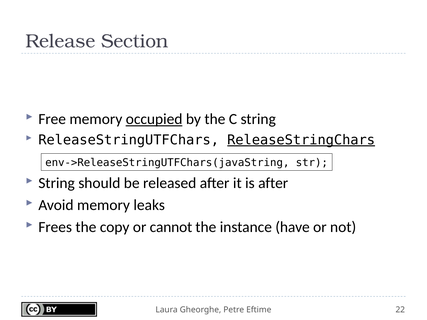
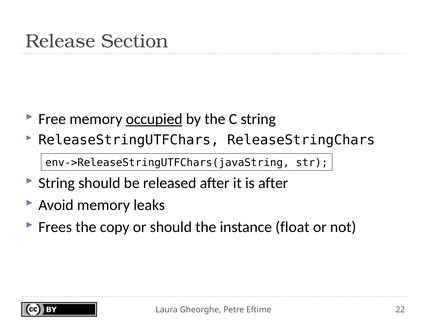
ReleaseStringChars underline: present -> none (301, 140)
or cannot: cannot -> should (171, 227)
have: have -> float (292, 227)
